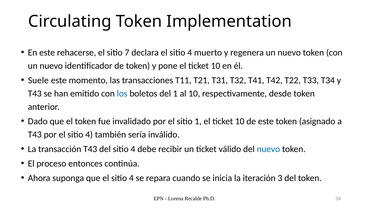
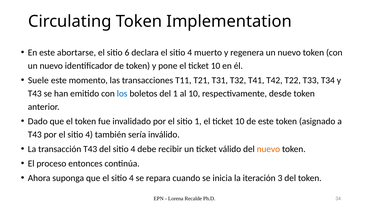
rehacerse: rehacerse -> abortarse (76, 52)
7: 7 -> 6 (127, 52)
nuevo colour: blue -> orange (268, 149)
